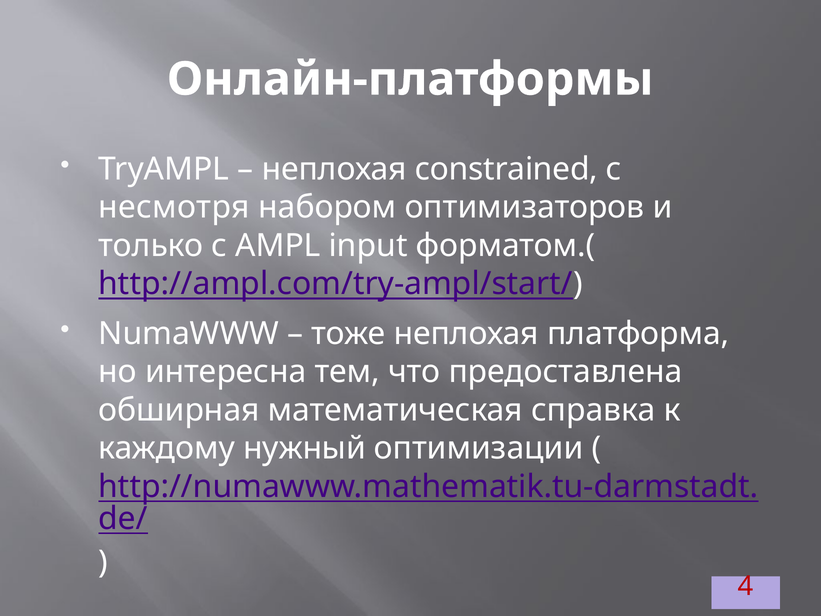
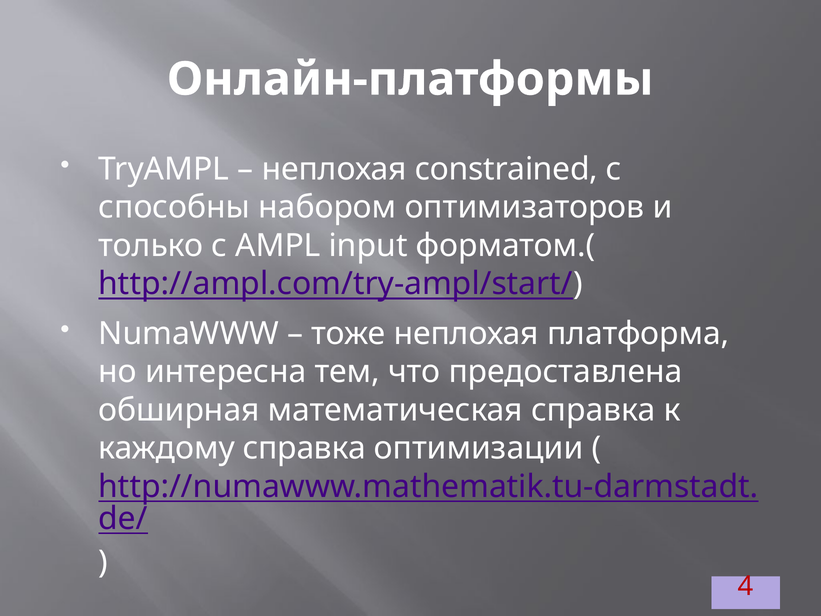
несмотря: несмотря -> способны (174, 207)
каждому нужный: нужный -> справка (305, 448)
